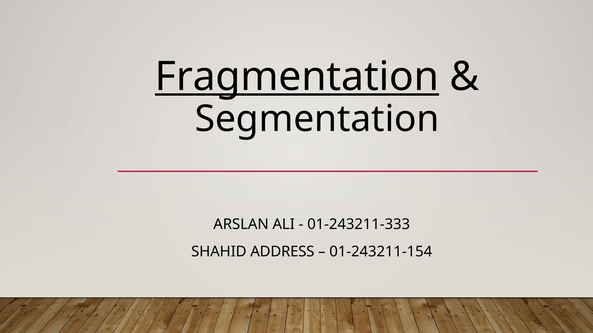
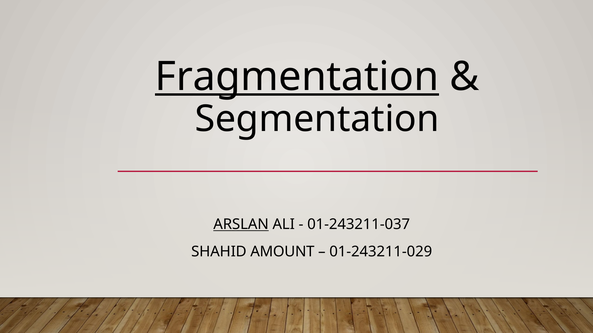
ARSLAN underline: none -> present (241, 225)
01-243211-333: 01-243211-333 -> 01-243211-037 (359, 225)
ADDRESS: ADDRESS -> AMOUNT (282, 252)
01-243211-154: 01-243211-154 -> 01-243211-029 (381, 252)
